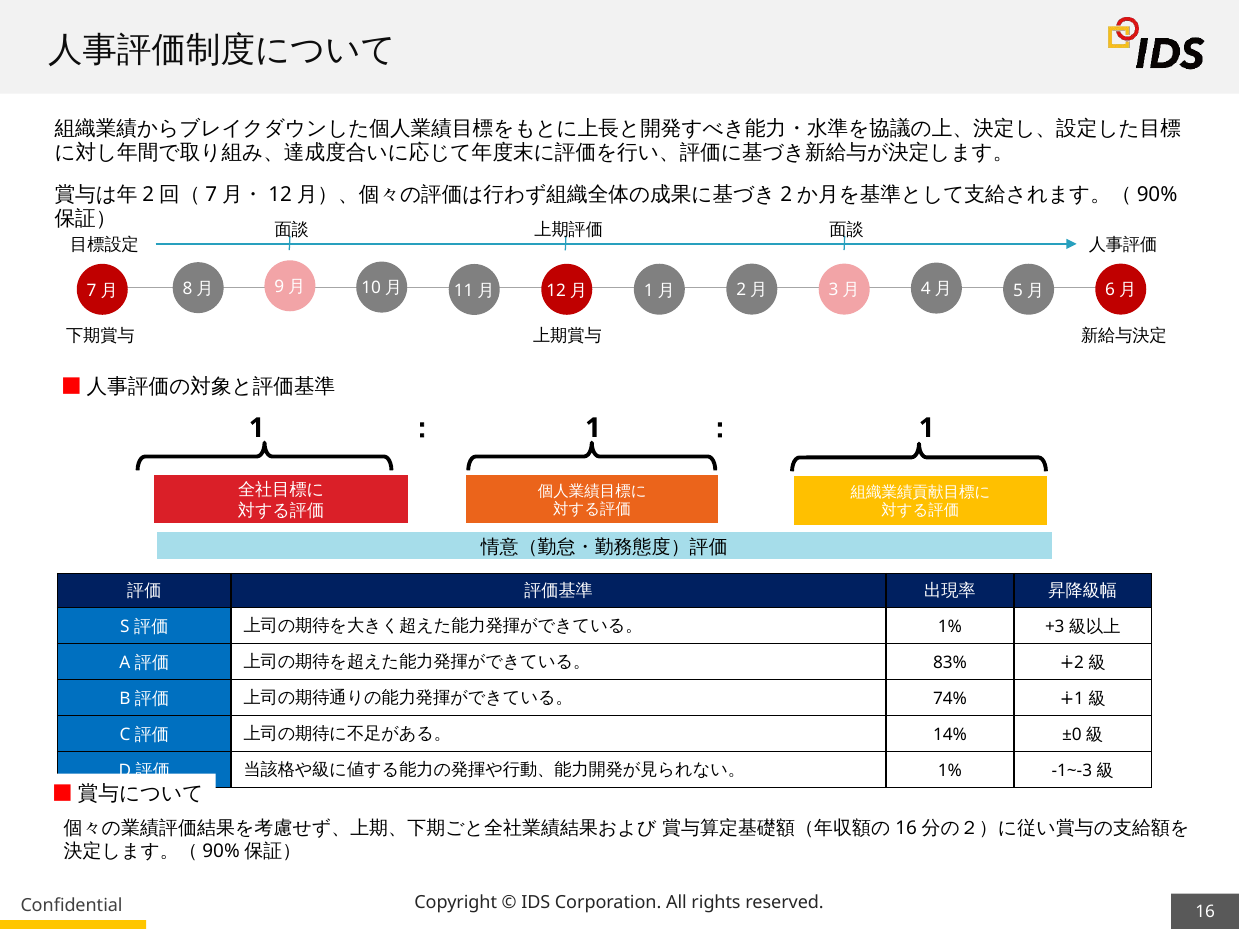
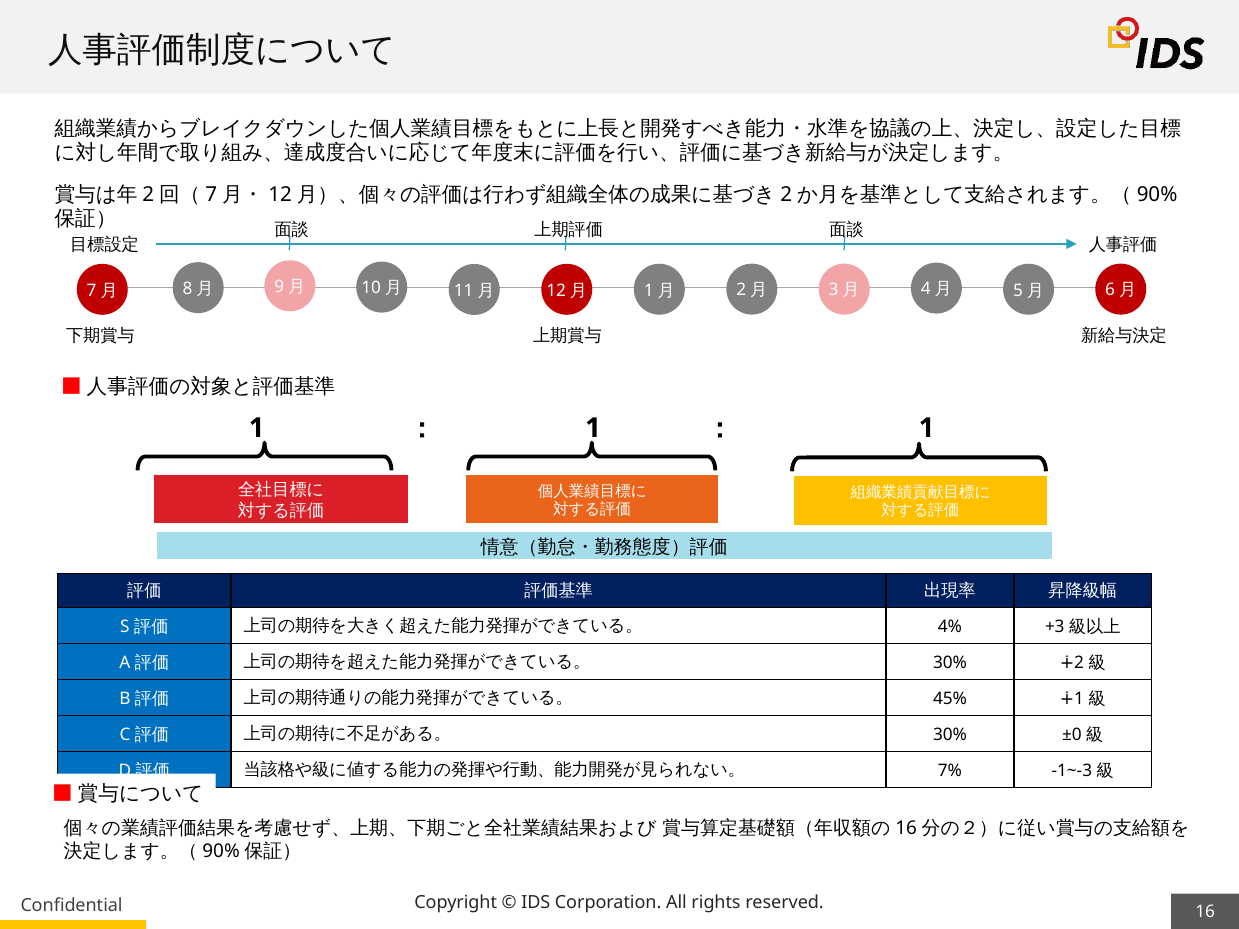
1%: 1% -> 4% (950, 627)
83%: 83% -> 30% (950, 663)
74%: 74% -> 45% (950, 699)
14%: 14% -> 30% (950, 735)
1%: 1% -> 7% (950, 771)
